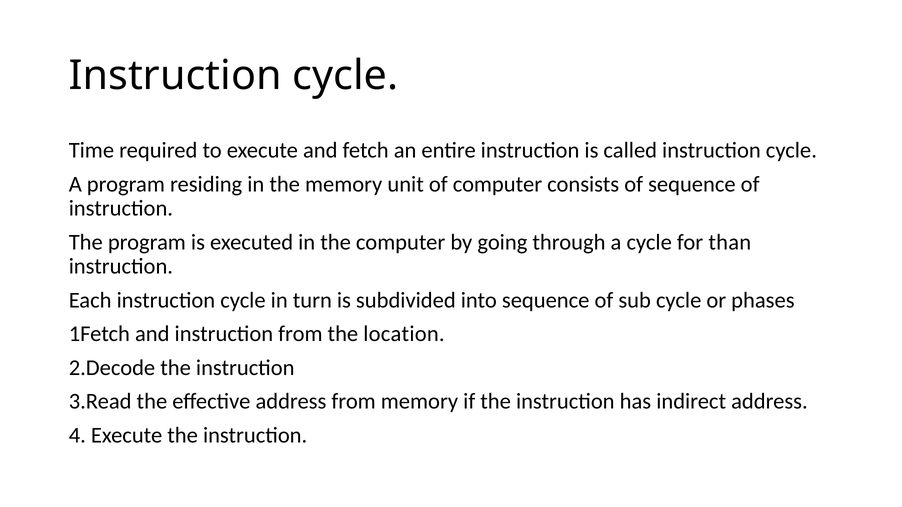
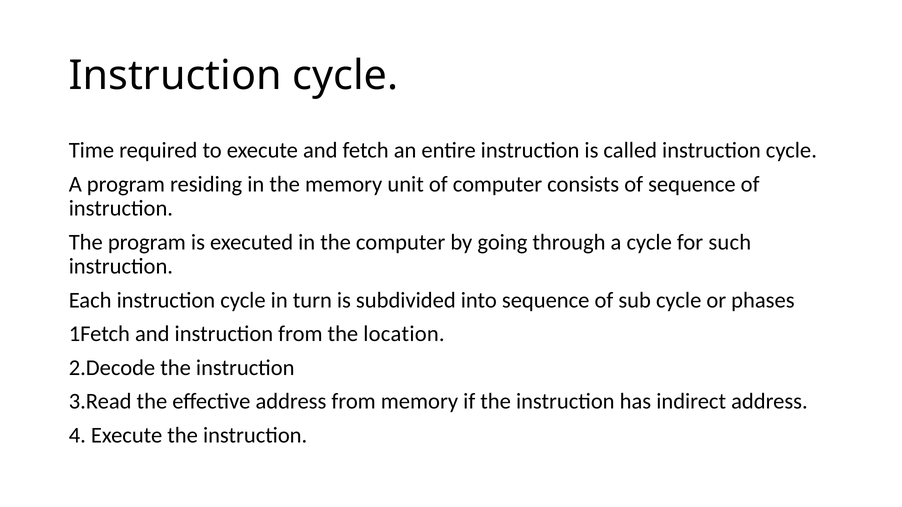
than: than -> such (730, 242)
